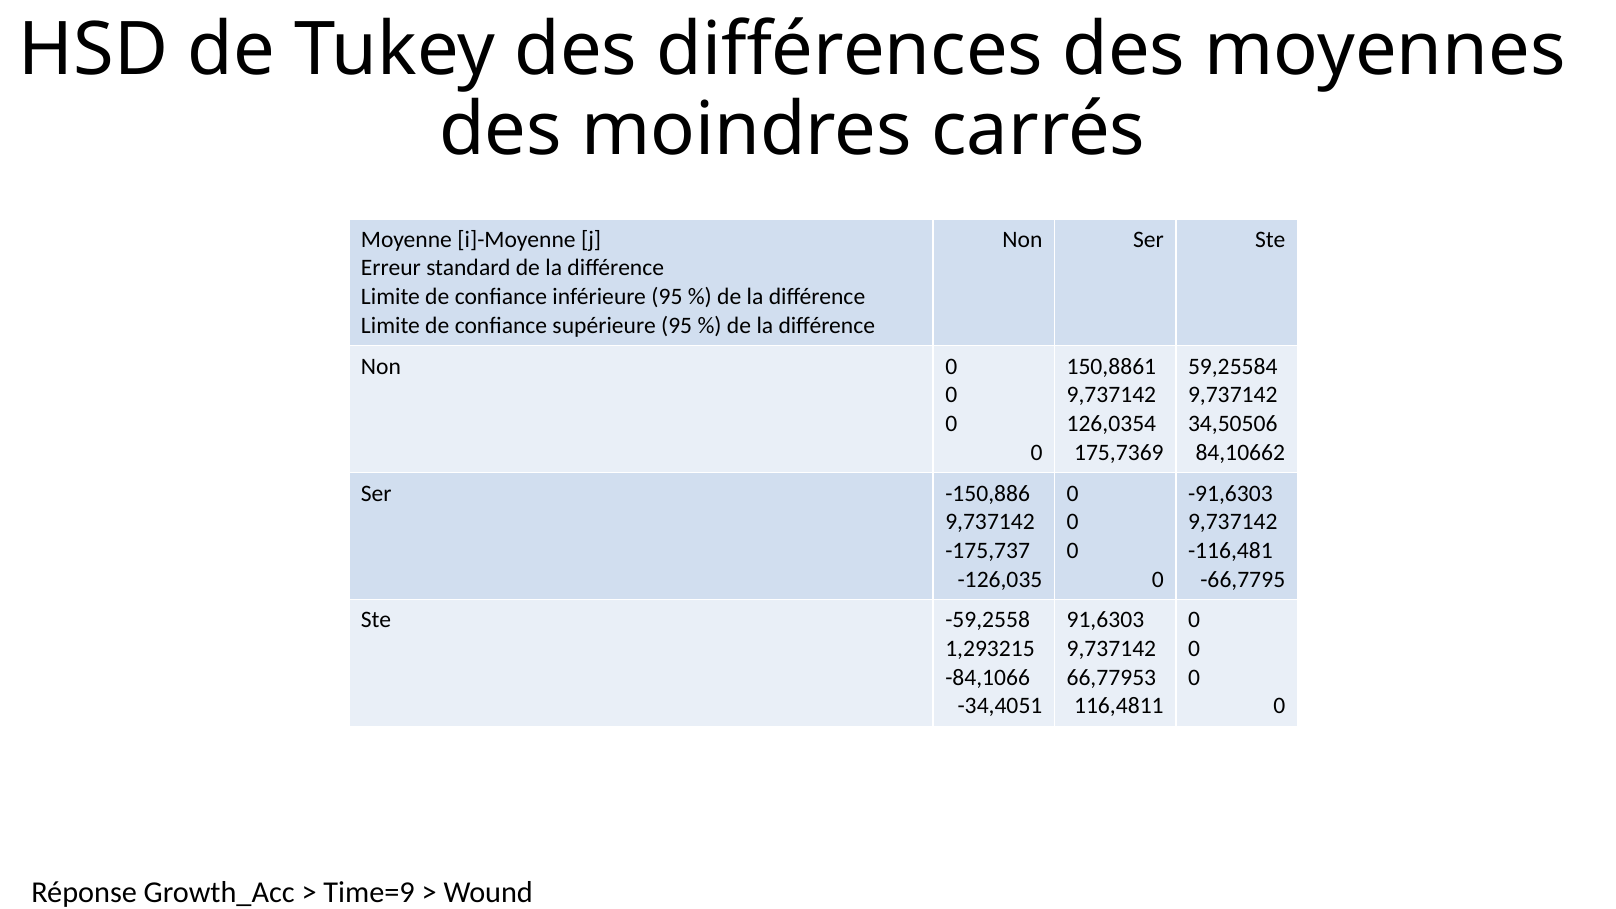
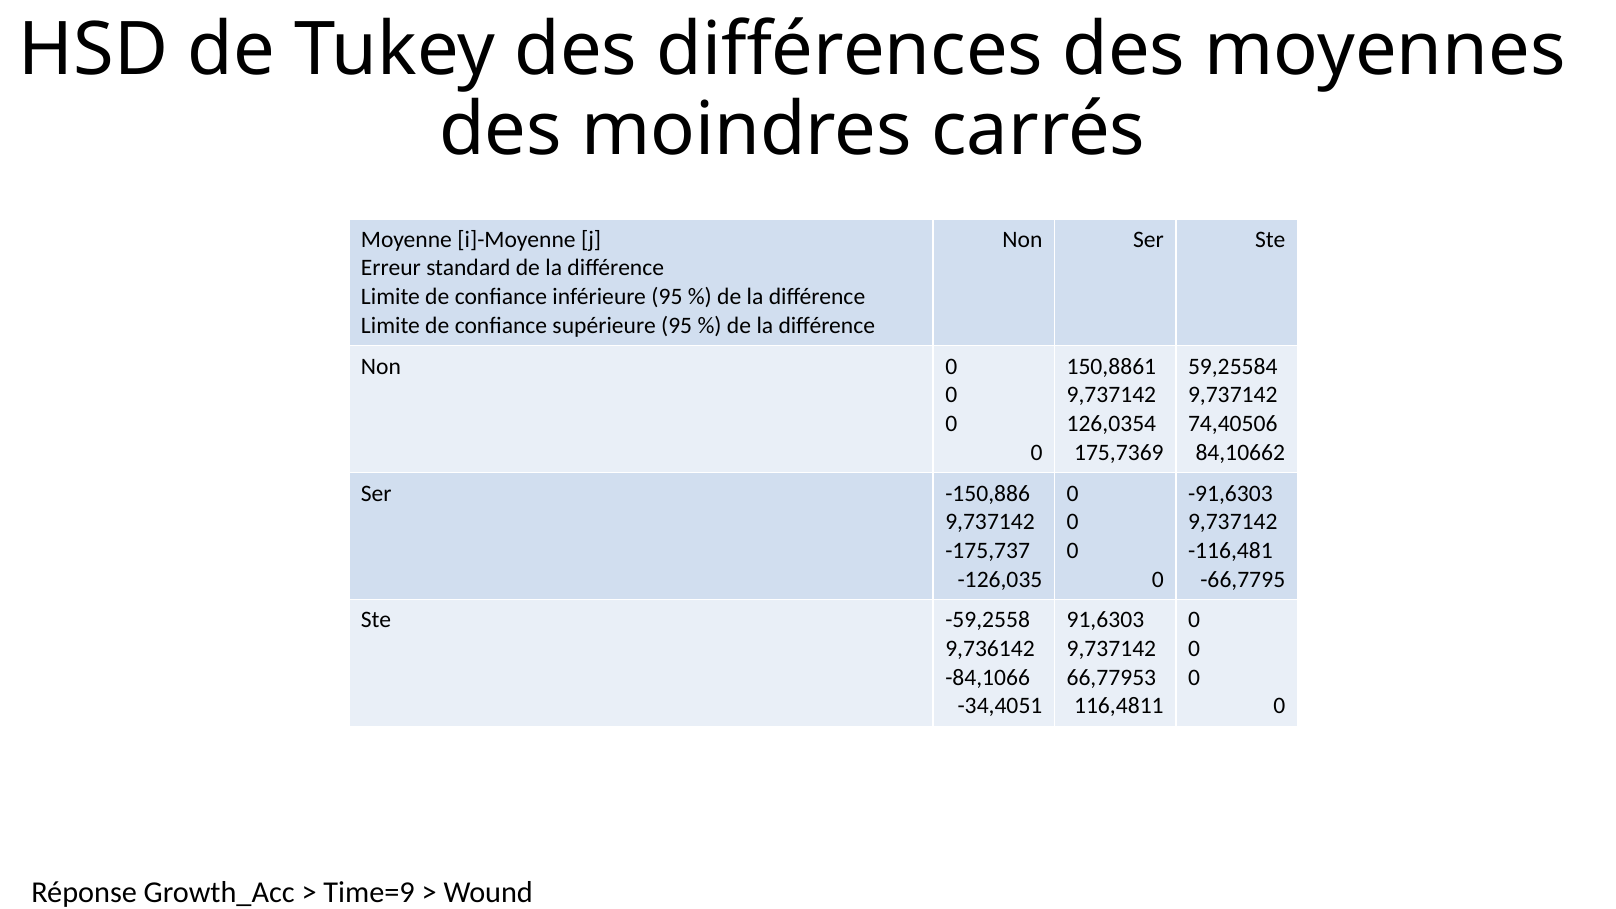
34,50506: 34,50506 -> 74,40506 (1233, 424)
1,293215: 1,293215 -> 9,736142 (990, 649)
